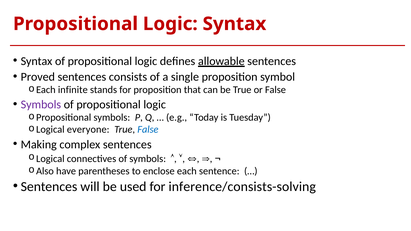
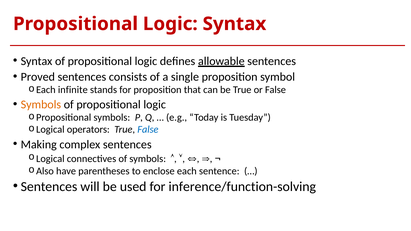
Symbols colour: purple -> orange (41, 105)
everyone: everyone -> operators (88, 130)
inference/consists-solving: inference/consists-solving -> inference/function-solving (242, 187)
